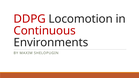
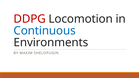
Continuous colour: red -> blue (45, 31)
